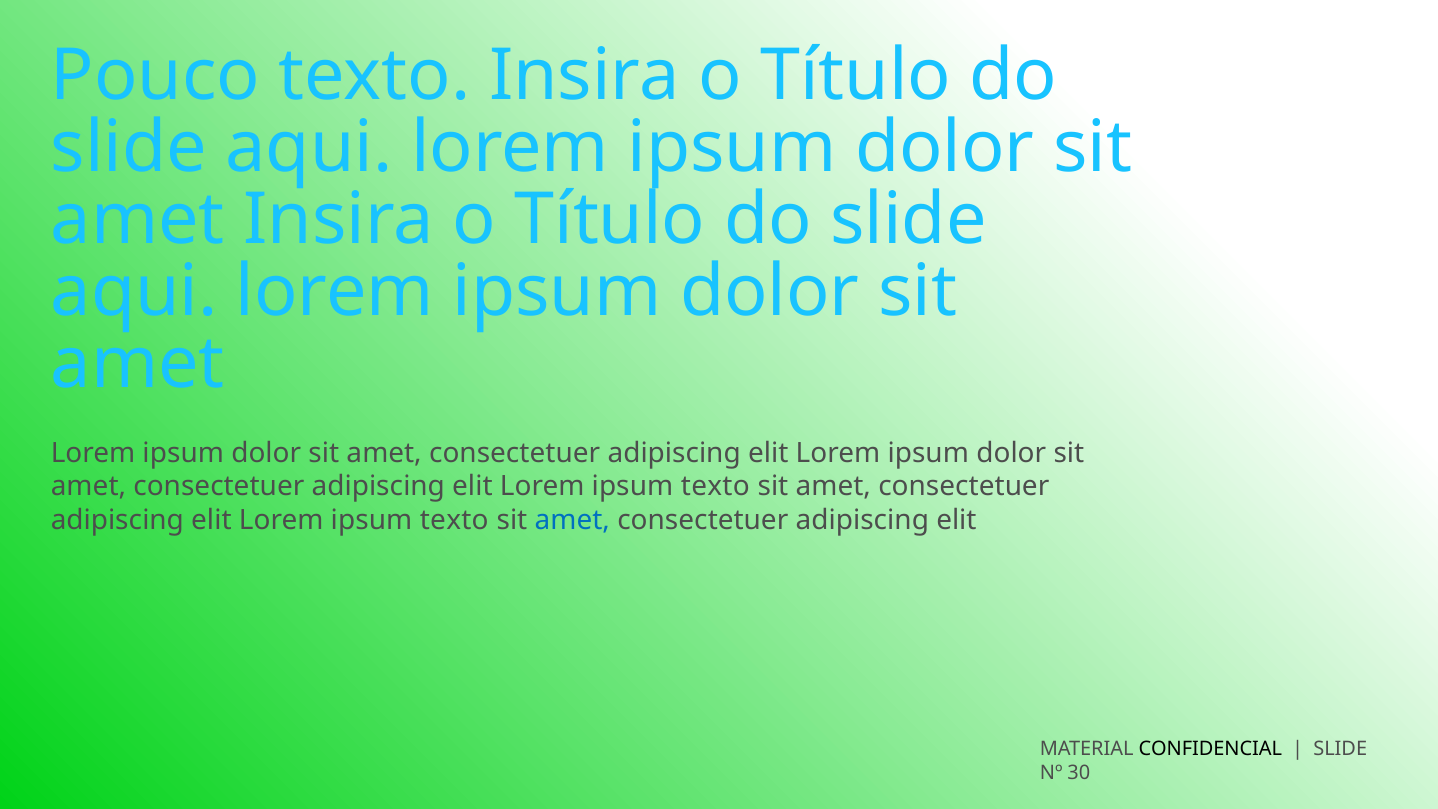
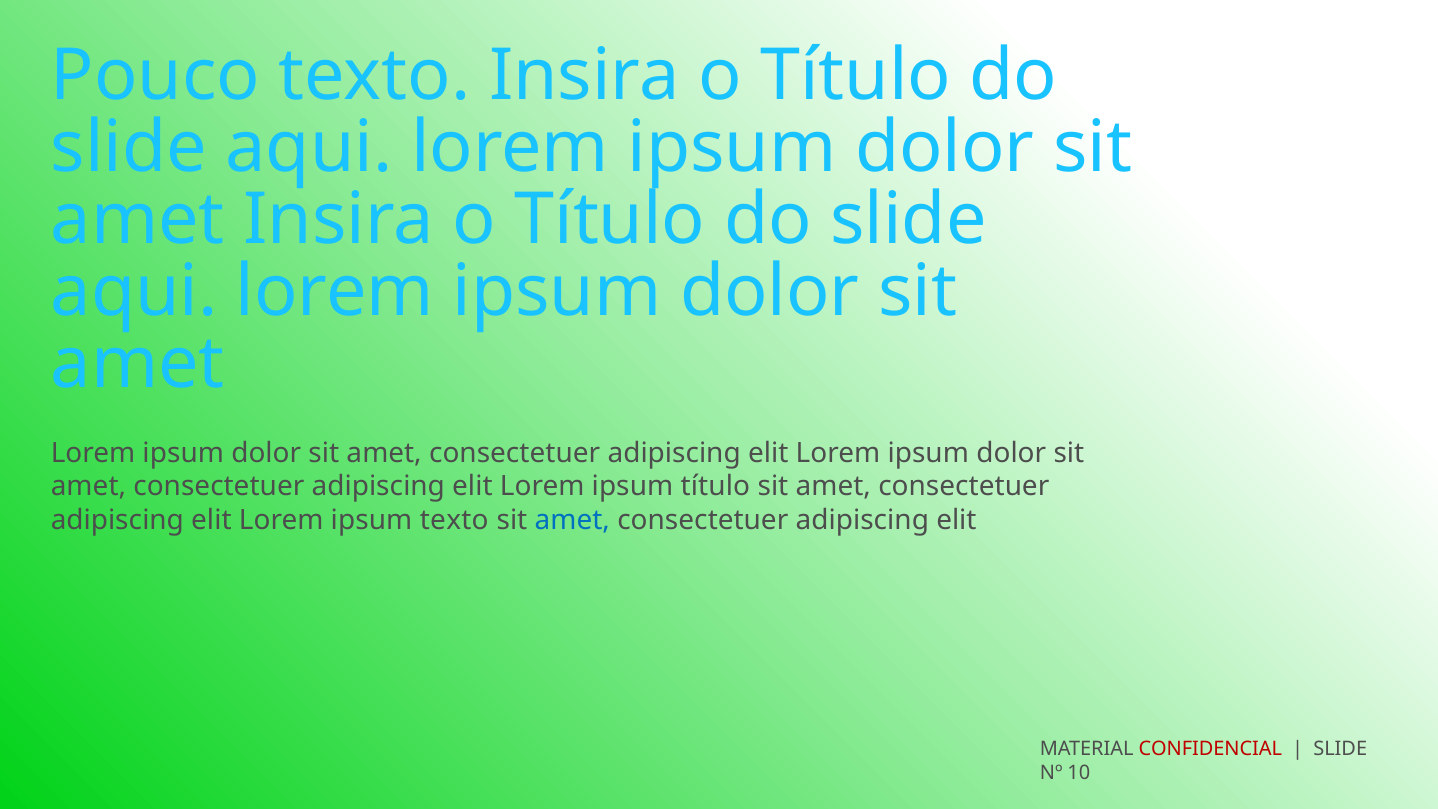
texto: texto -> título (715, 486)
CONFIDENCIAL colour: black -> red (1210, 749)
30: 30 -> 10 (1079, 773)
